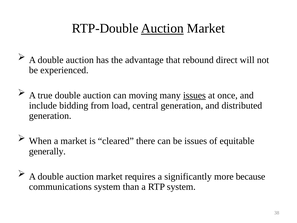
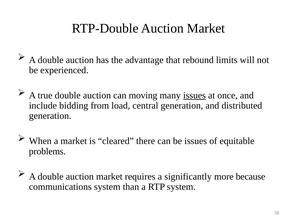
Auction underline: present -> none (162, 28)
direct: direct -> limits (227, 60)
generally: generally -> problems (47, 151)
